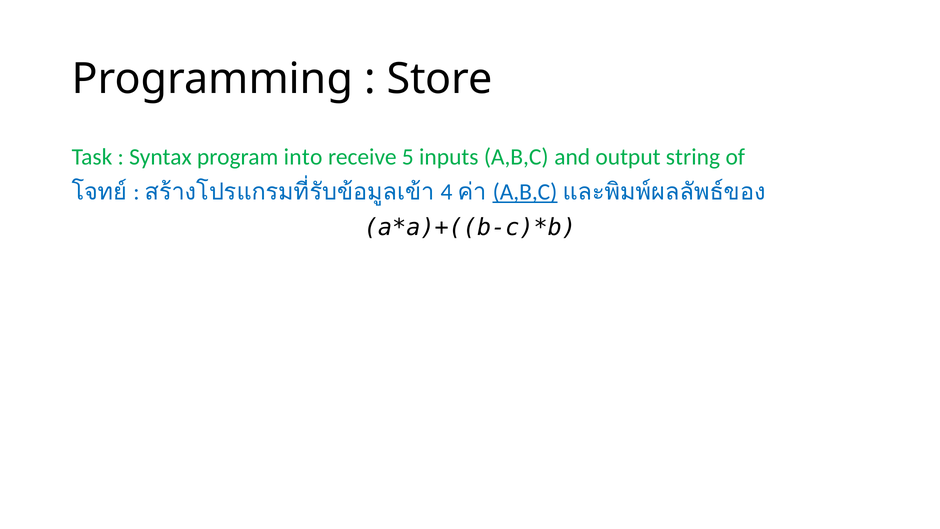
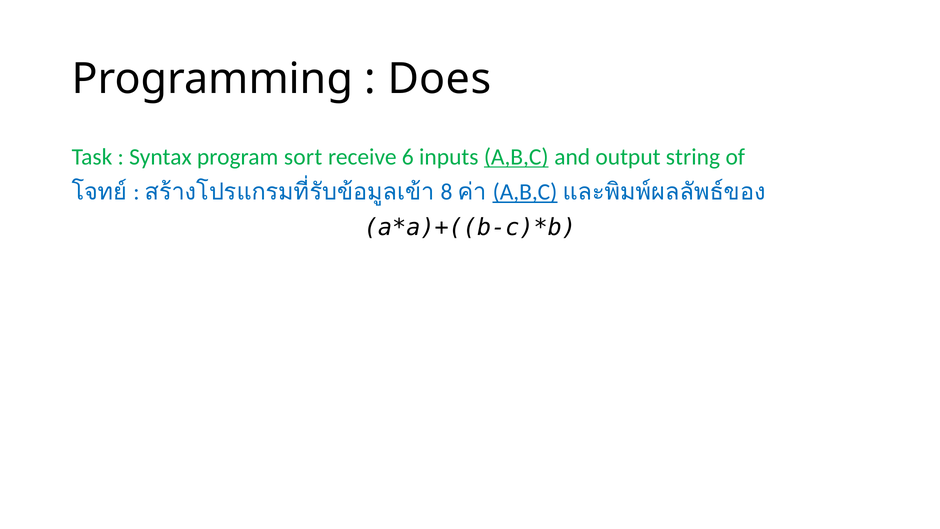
Store: Store -> Does (439, 79)
into: into -> sort (303, 157)
5: 5 -> 6 (408, 157)
A,B,C underline: none -> present (516, 157)
4: 4 -> 8 (446, 192)
